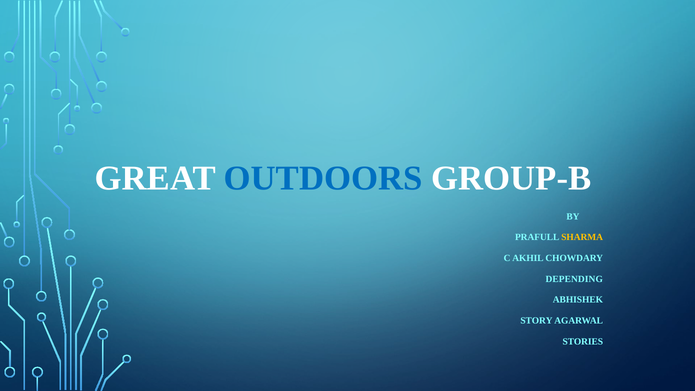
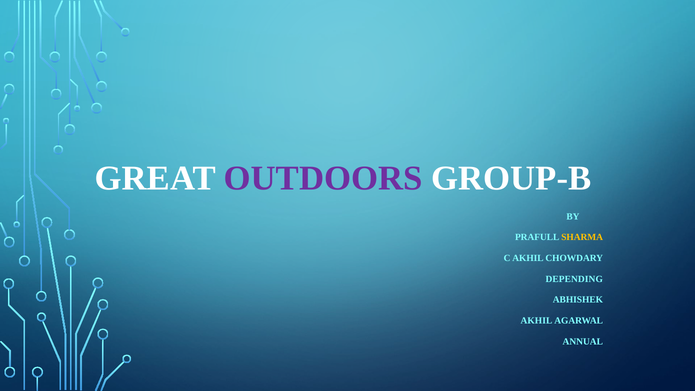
OUTDOORS colour: blue -> purple (323, 178)
STORY: STORY -> AKHIL (536, 321)
STORIES: STORIES -> ANNUAL (583, 341)
